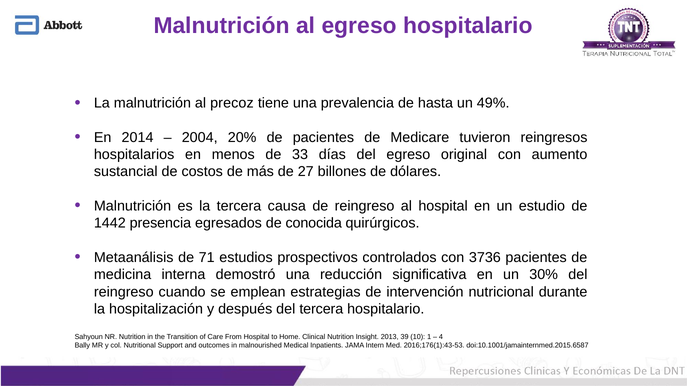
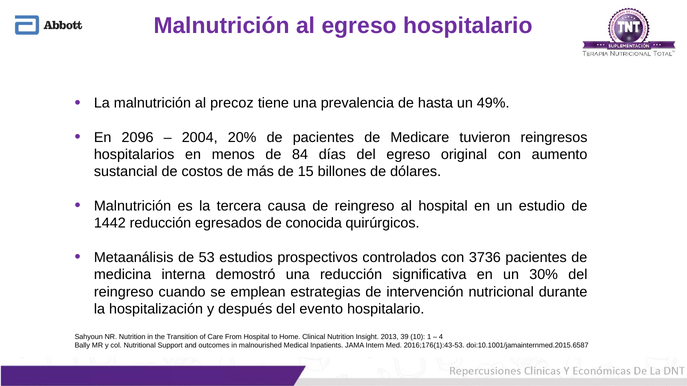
2014: 2014 -> 2096 (138, 138)
33: 33 -> 84 (300, 155)
27: 27 -> 15 (306, 172)
1442 presencia: presencia -> reducción (160, 224)
71: 71 -> 53 (207, 258)
del tercera: tercera -> evento (321, 309)
